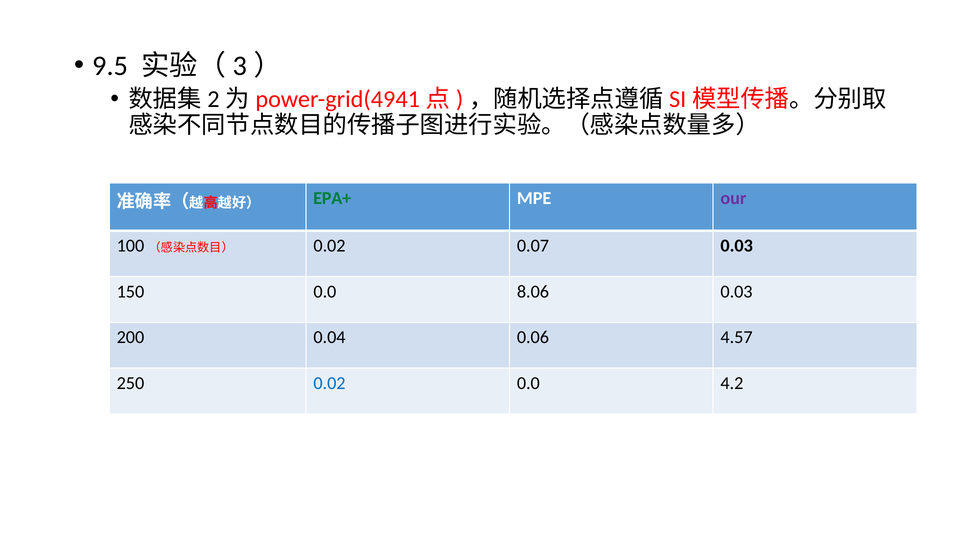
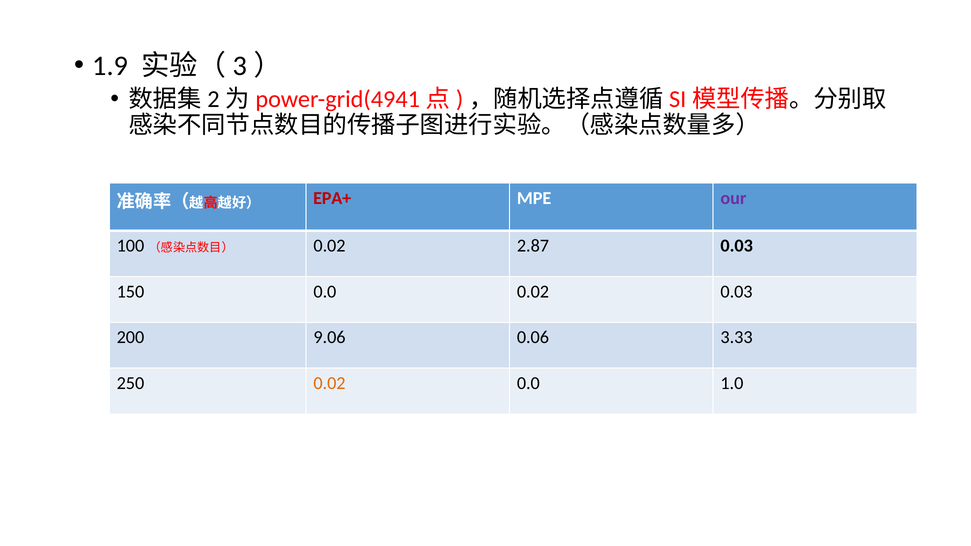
9.5: 9.5 -> 1.9 (110, 66)
EPA+ colour: green -> red (332, 198)
0.07: 0.07 -> 2.87 (533, 246)
0.0 8.06: 8.06 -> 0.02 (533, 292)
0.04: 0.04 -> 9.06 (330, 337)
4.57: 4.57 -> 3.33 (737, 337)
0.02 colour: blue -> orange (330, 383)
4.2: 4.2 -> 1.0 (732, 383)
